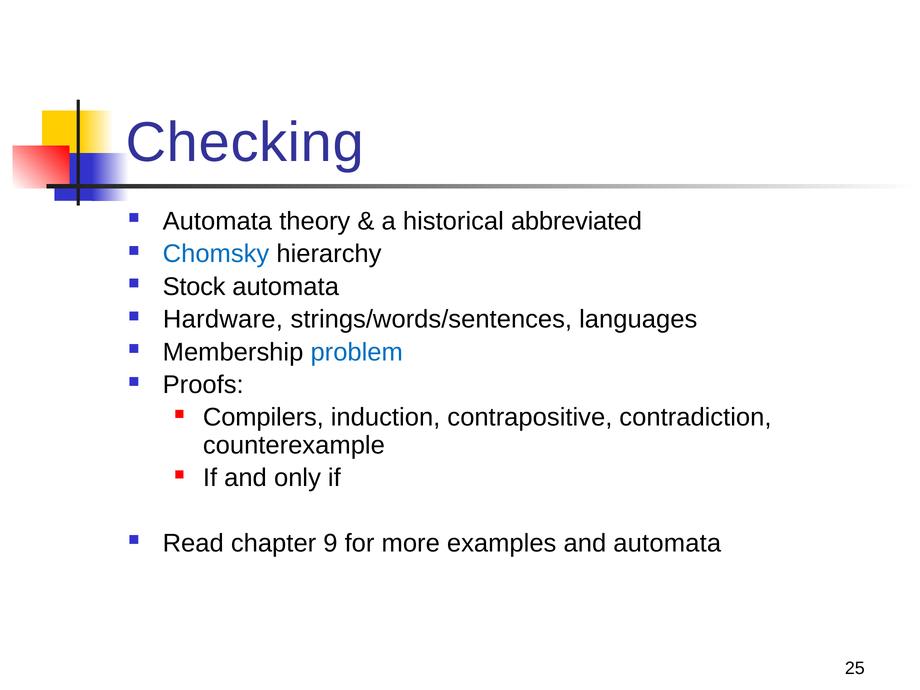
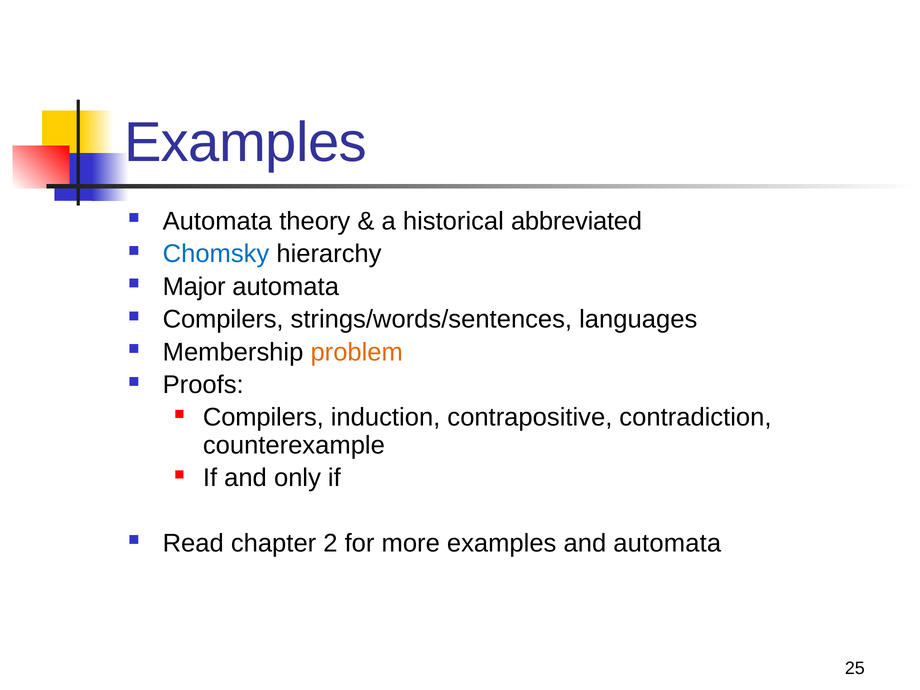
Checking: Checking -> Examples (245, 143)
Stock: Stock -> Major (194, 287)
Hardware: Hardware -> Compilers (223, 319)
problem colour: blue -> orange (357, 352)
9: 9 -> 2 (330, 543)
